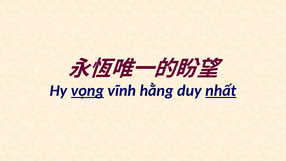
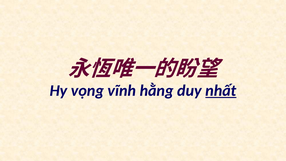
vọng underline: present -> none (87, 90)
